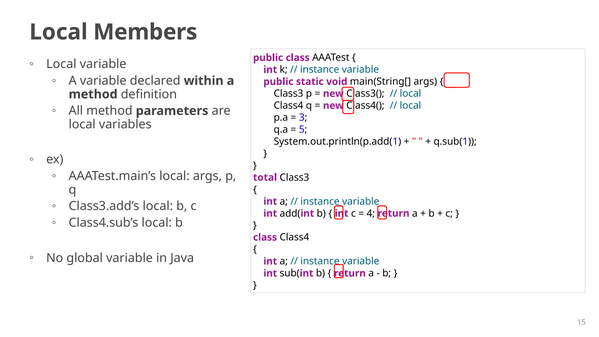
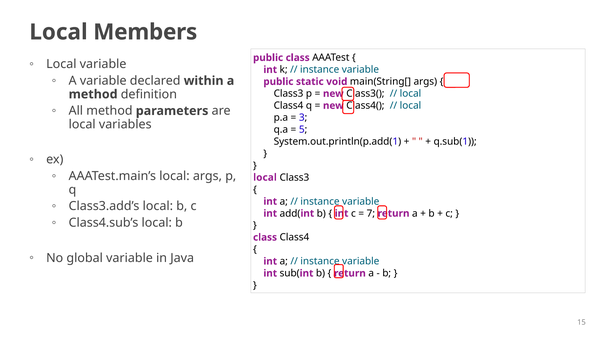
total: total -> local (265, 177)
4: 4 -> 7 (371, 213)
